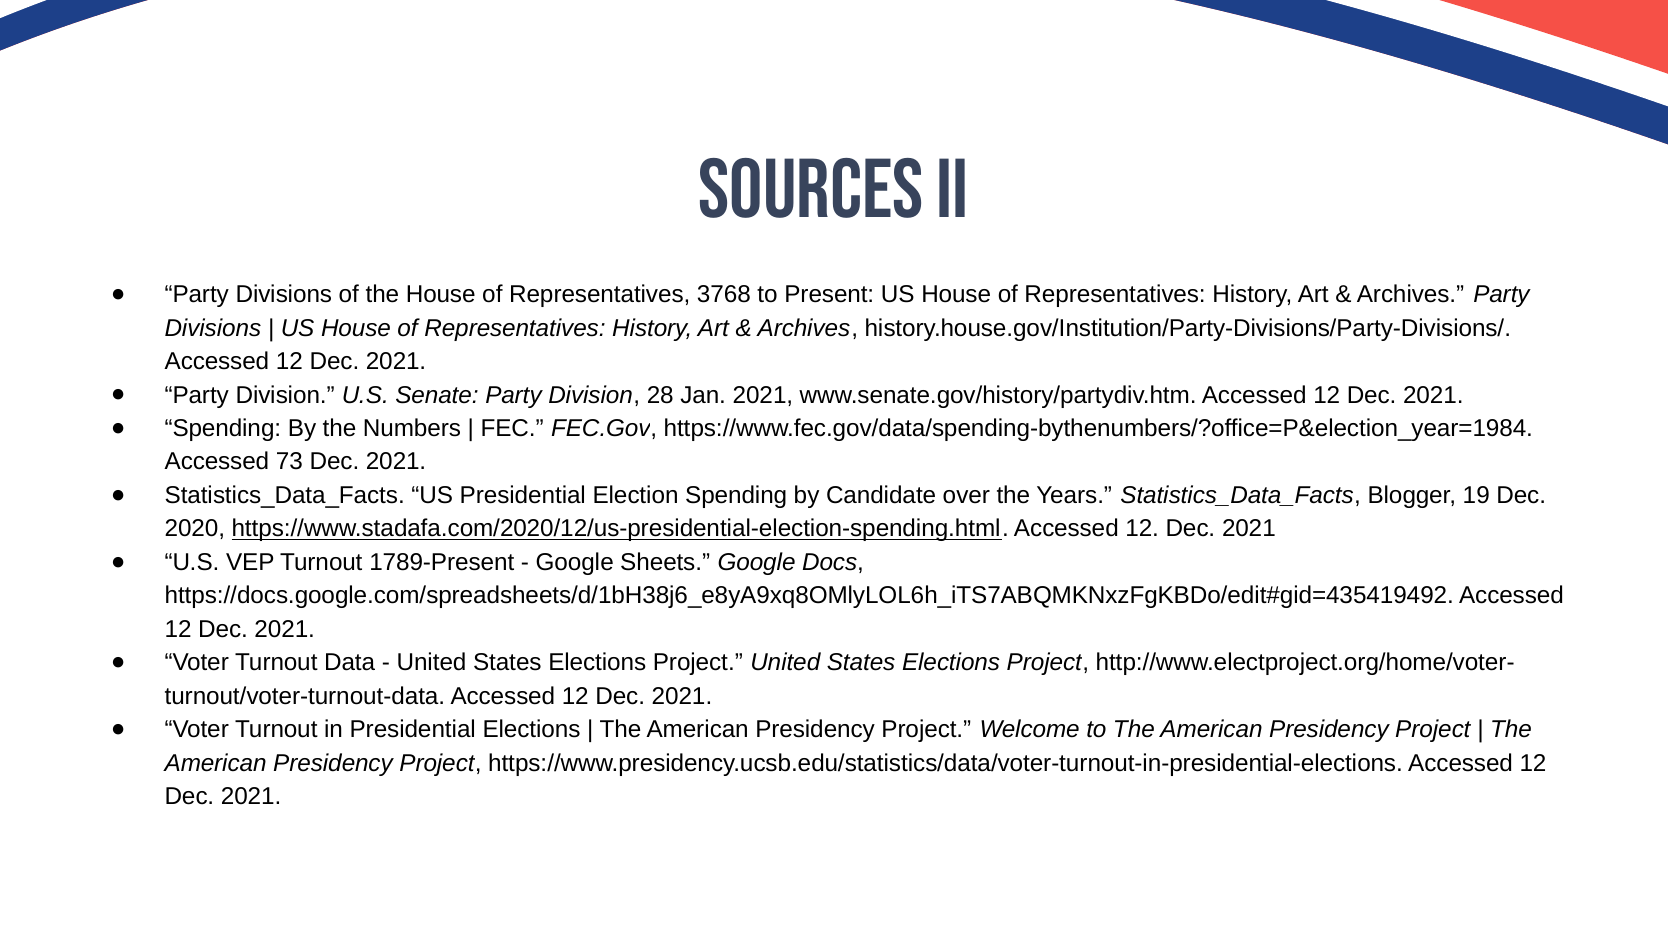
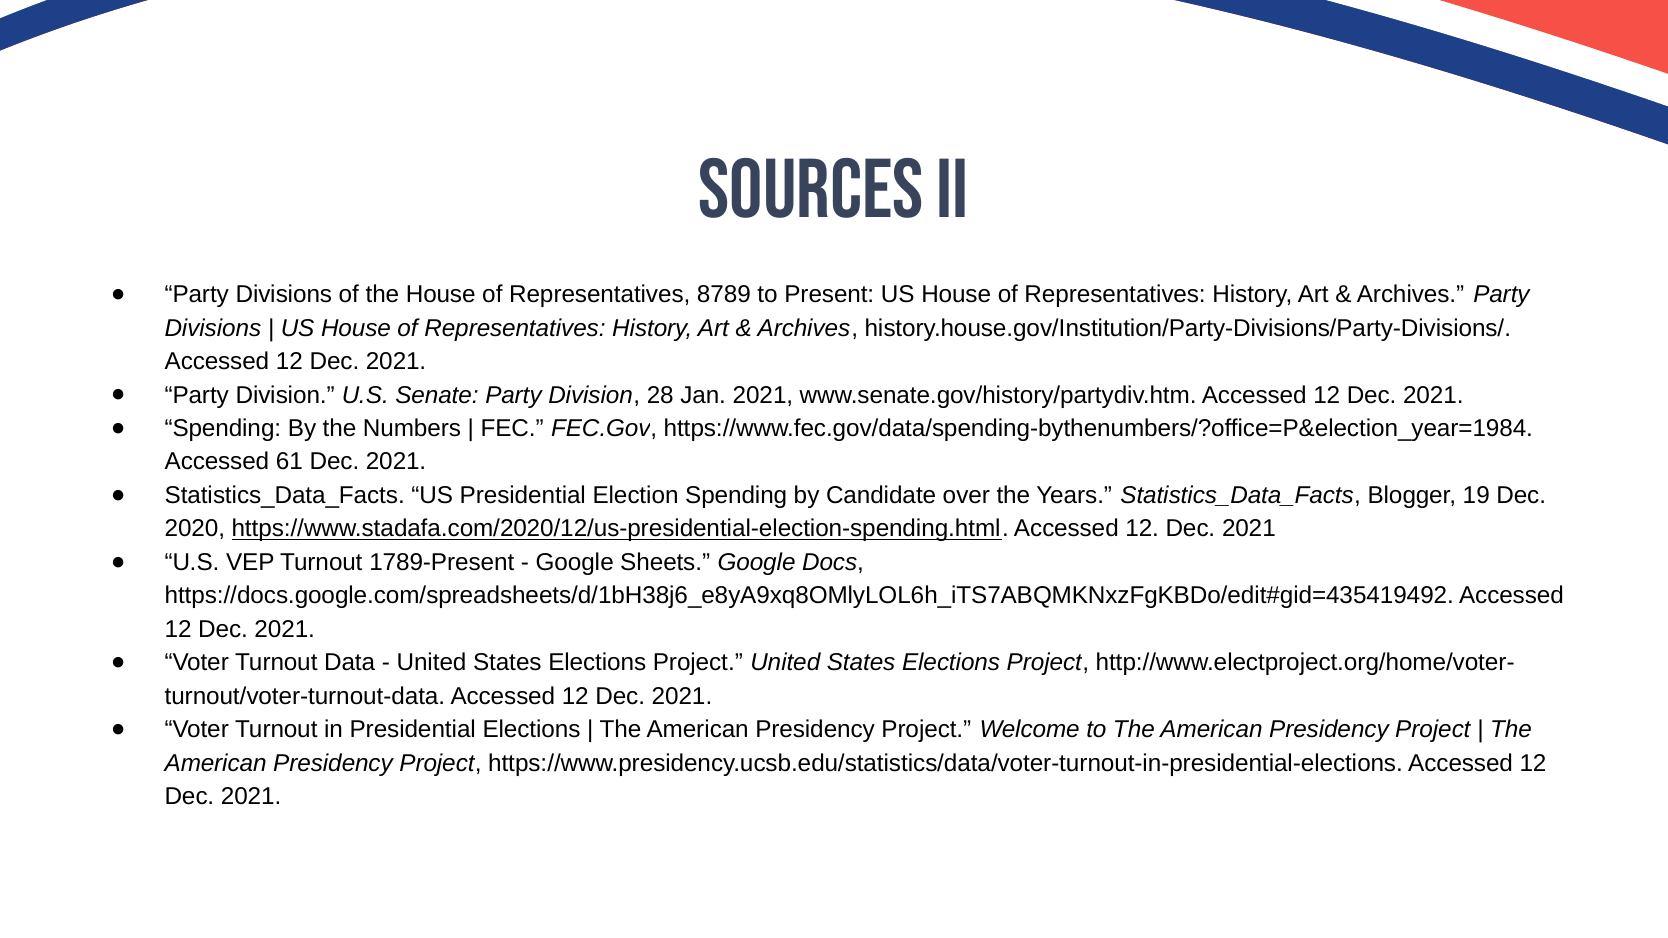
3768: 3768 -> 8789 (724, 295)
73: 73 -> 61 (289, 462)
